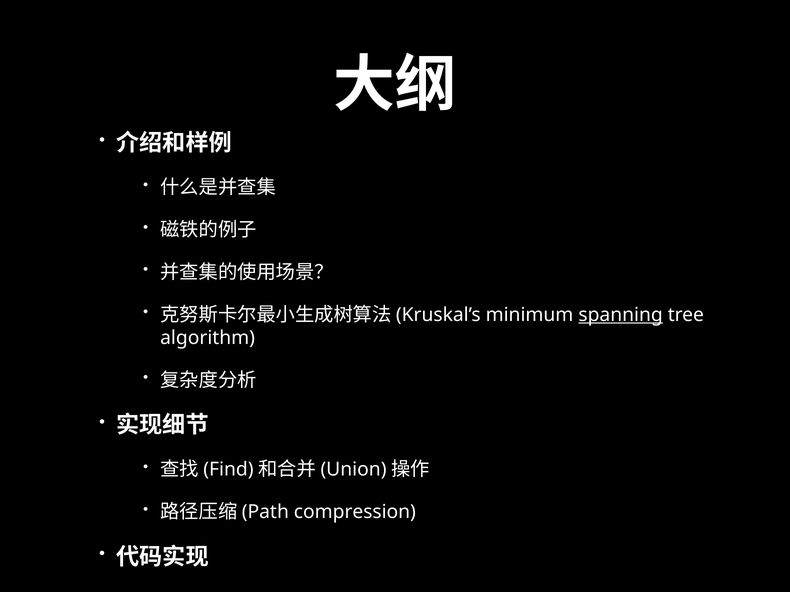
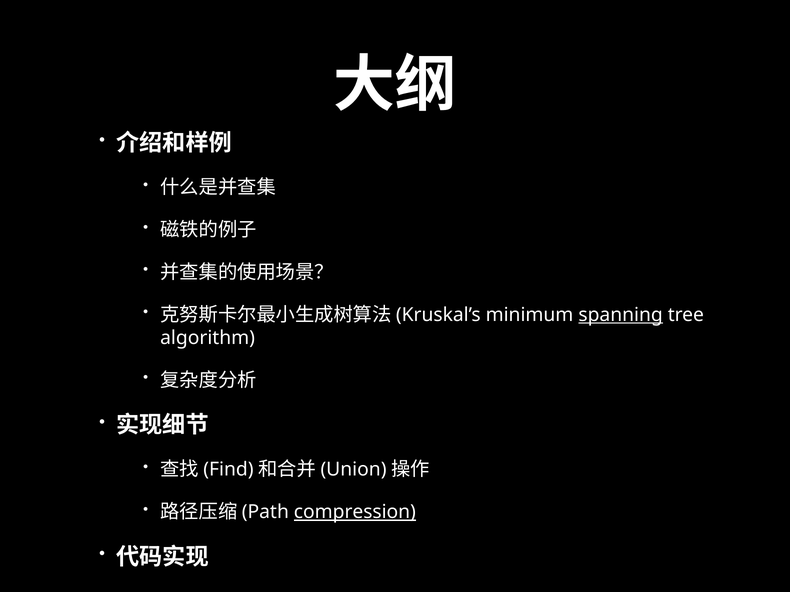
compression underline: none -> present (355, 512)
